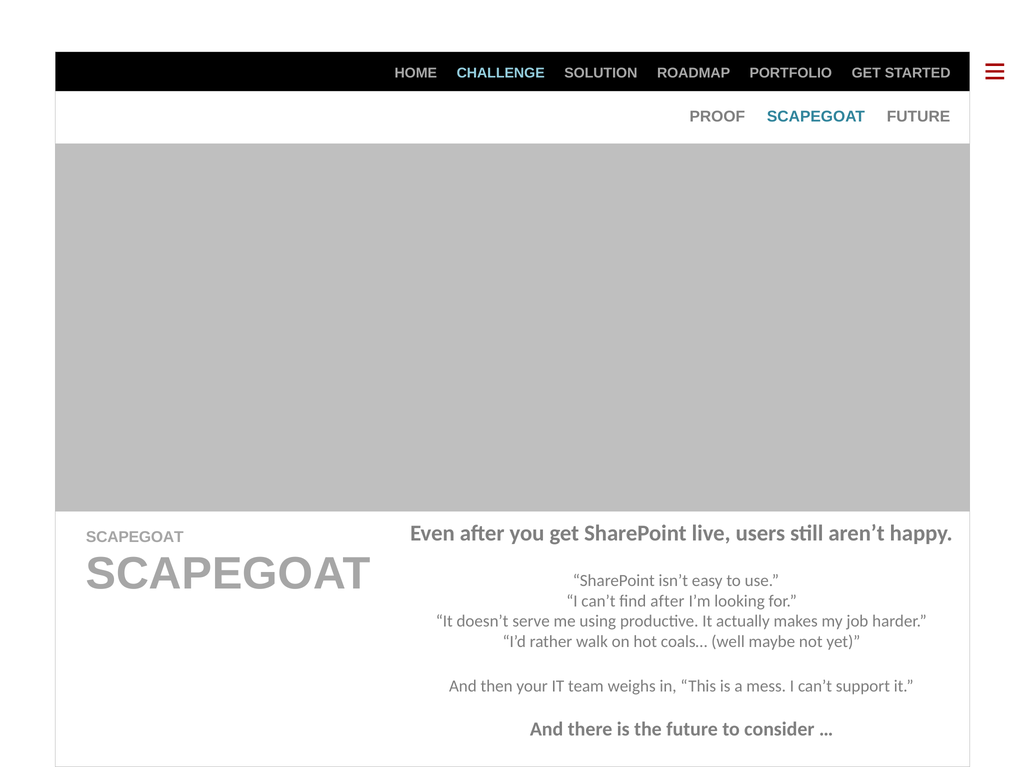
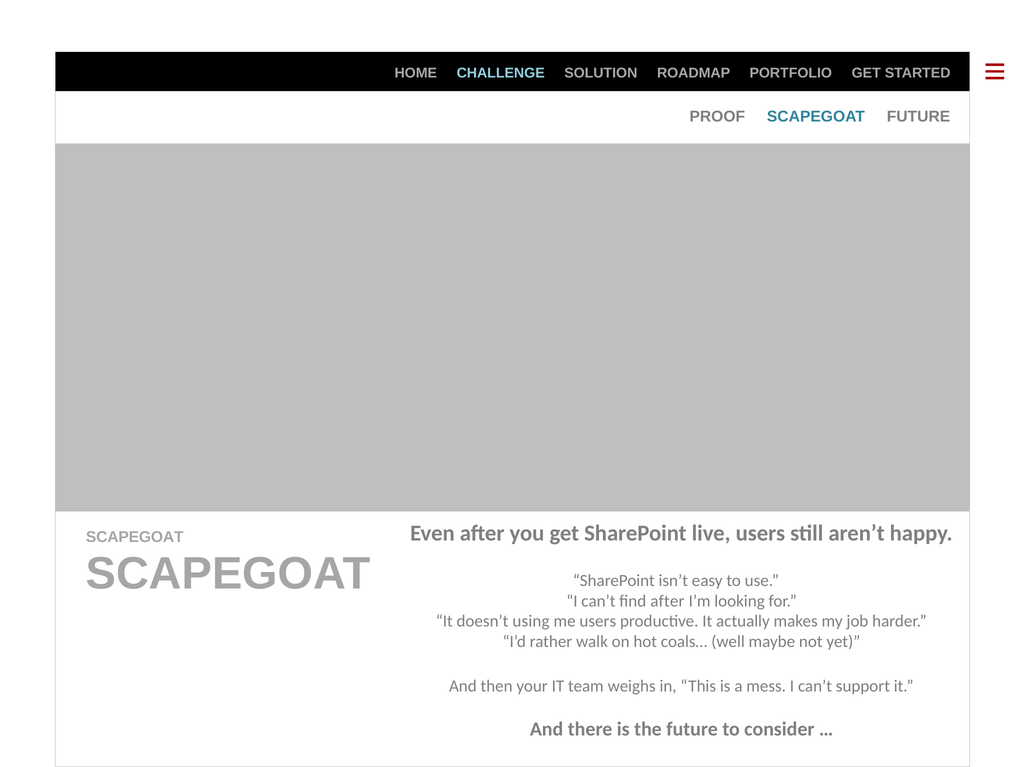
serve: serve -> using (531, 622)
me using: using -> users (598, 622)
